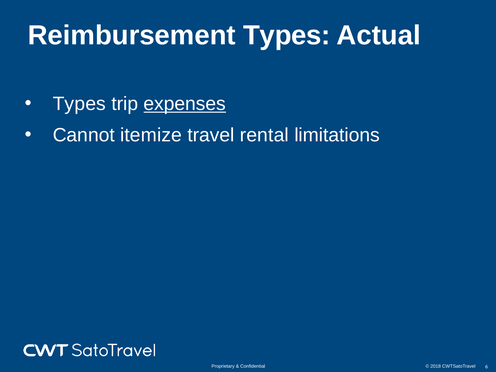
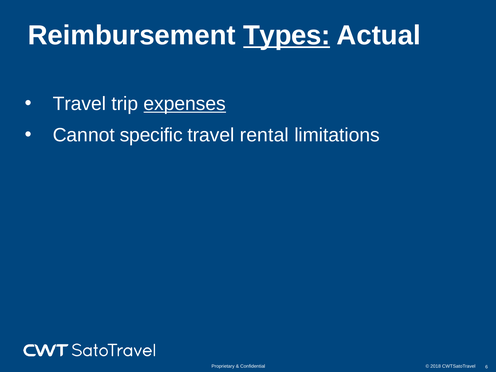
Types underline: none -> present (287, 35)
Types: Types -> Travel (79, 104)
itemize: itemize -> specific (151, 135)
